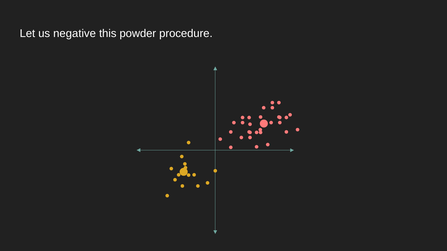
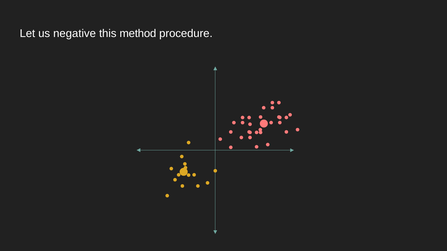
powder: powder -> method (138, 34)
